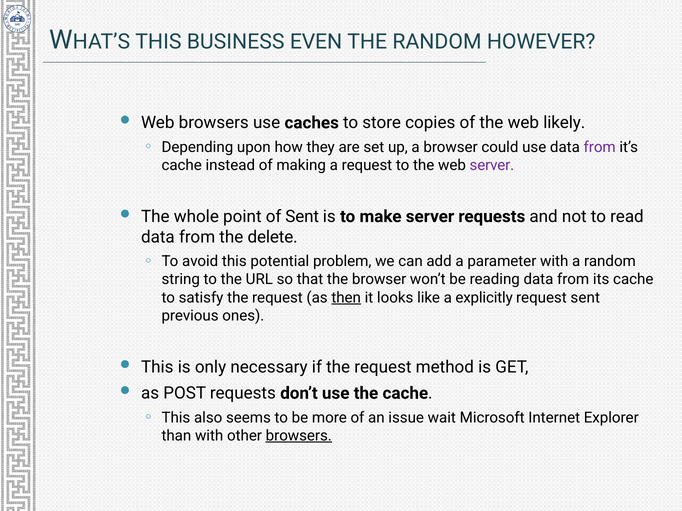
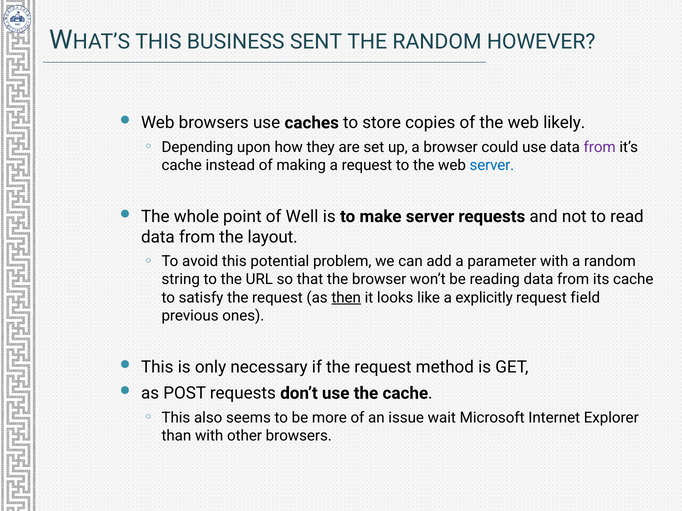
EVEN: EVEN -> SENT (316, 42)
server colour: purple -> blue (492, 165)
of Sent: Sent -> Well (302, 217)
delete: delete -> layout (273, 237)
request sent: sent -> field (585, 298)
browsers underline: present -> none (299, 436)
